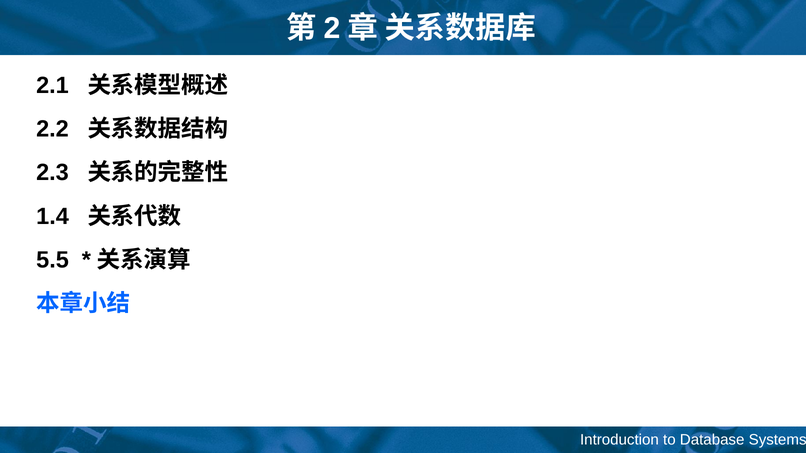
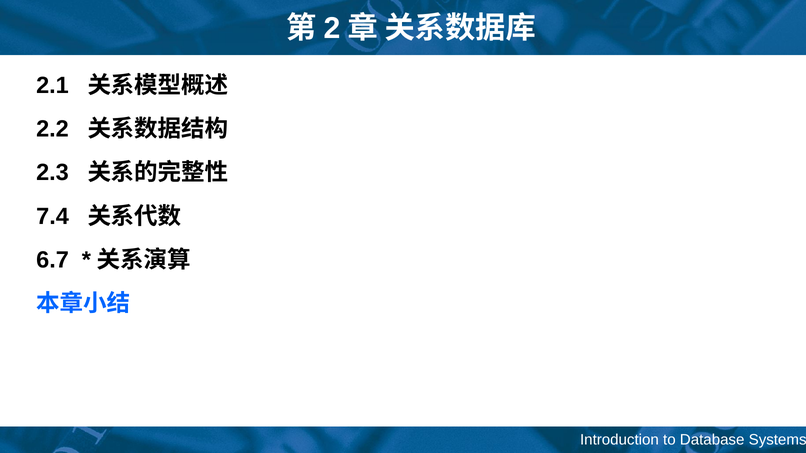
1.4: 1.4 -> 7.4 (53, 217)
5.5: 5.5 -> 6.7 (53, 260)
